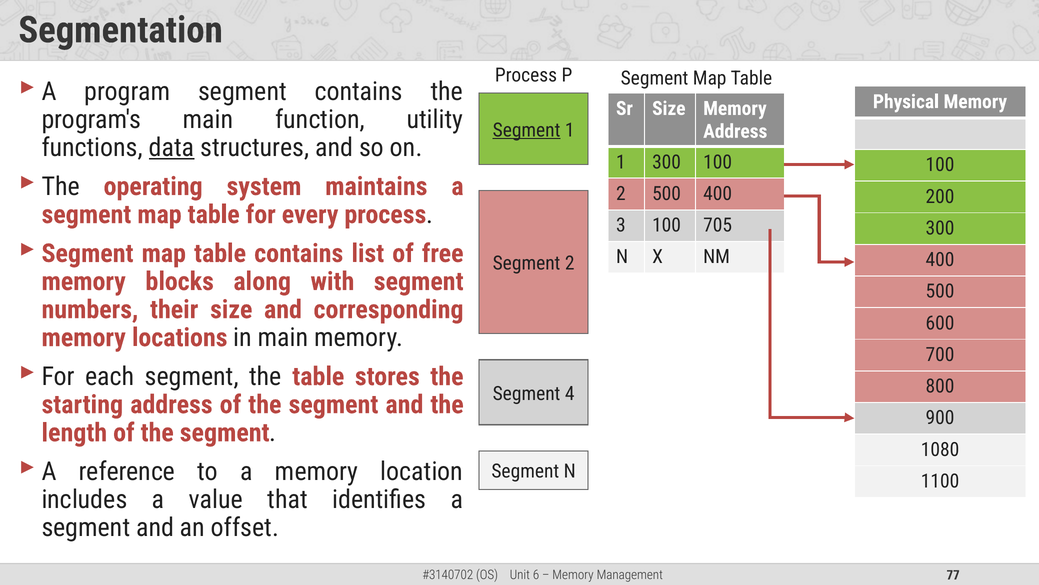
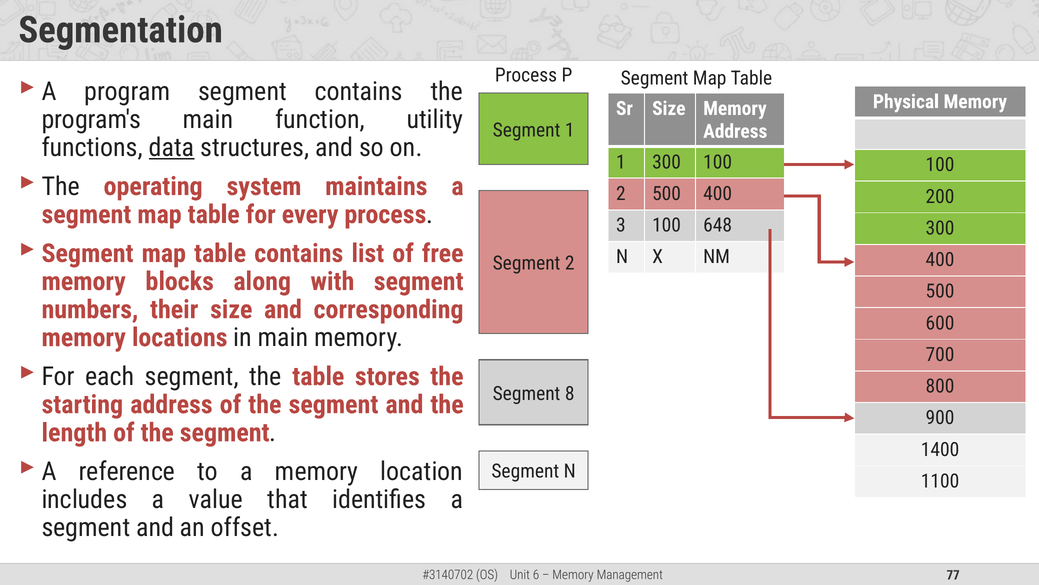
Segment underline: present -> none (527, 130)
705: 705 -> 648 (718, 225)
4: 4 -> 8 (570, 393)
1080: 1080 -> 1400 (940, 449)
